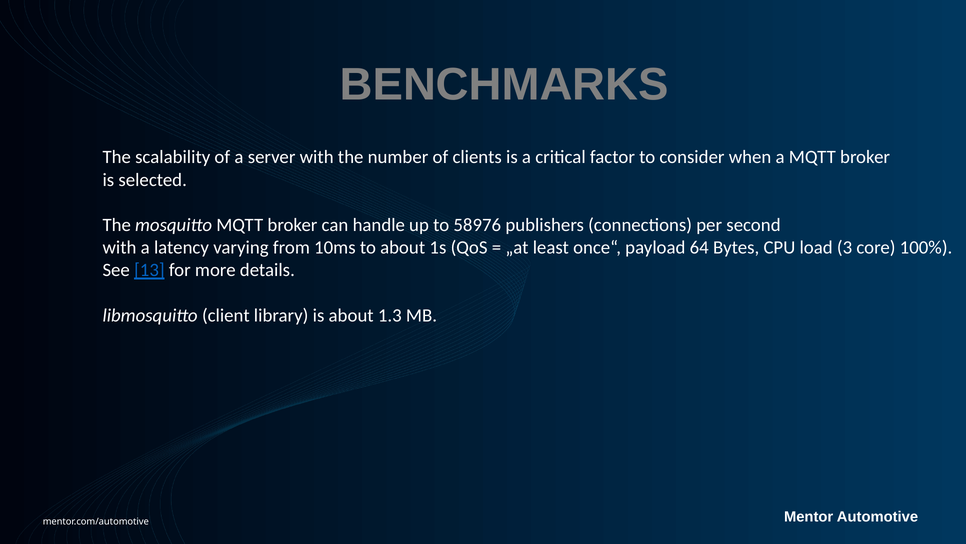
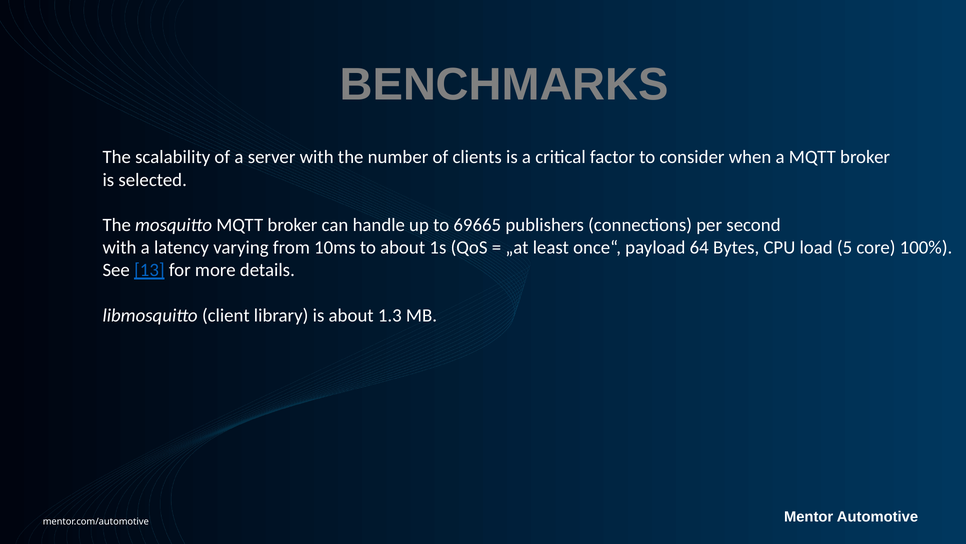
58976: 58976 -> 69665 (477, 225)
3: 3 -> 5 (845, 247)
